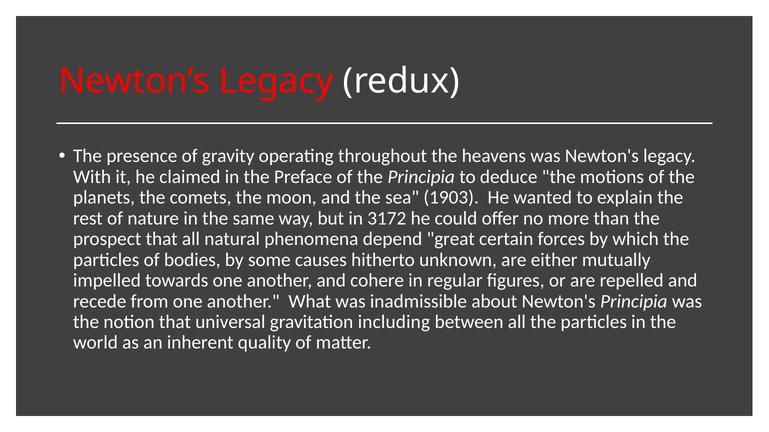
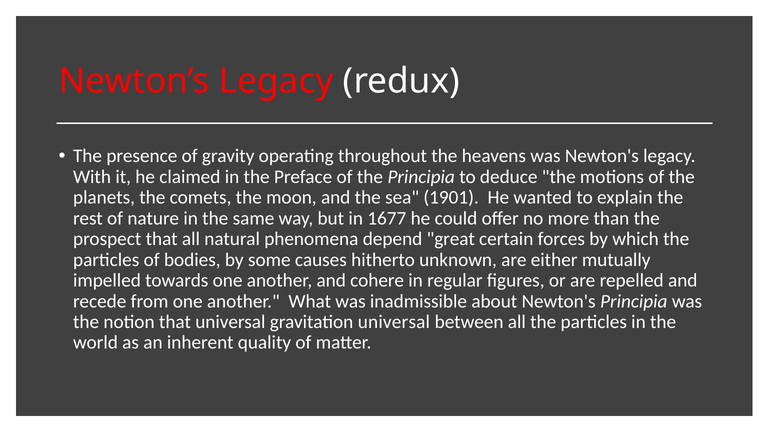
1903: 1903 -> 1901 (451, 198)
3172: 3172 -> 1677 (387, 219)
gravitation including: including -> universal (394, 322)
